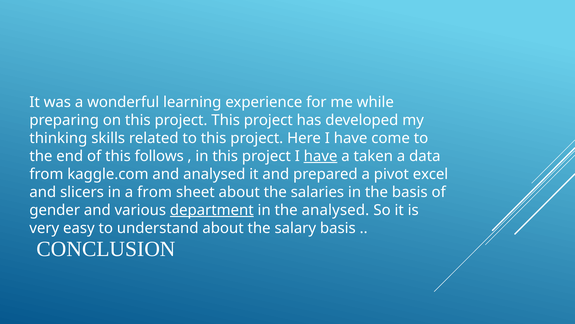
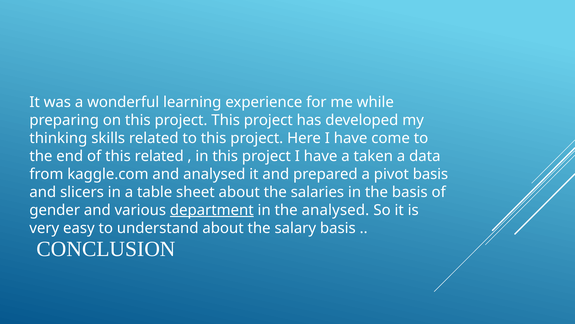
this follows: follows -> related (159, 156)
have underline: present -> none (321, 156)
pivot excel: excel -> basis (430, 174)
a from: from -> table (155, 192)
